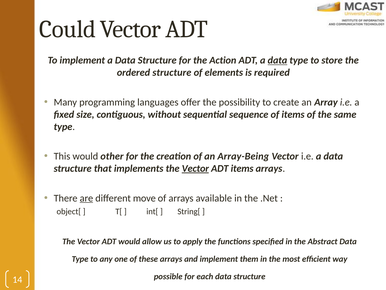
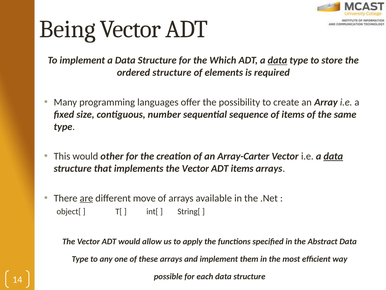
Could: Could -> Being (67, 29)
Action: Action -> Which (223, 60)
without: without -> number (164, 114)
Array-Being: Array-Being -> Array-Carter (243, 156)
data underline: none -> present (333, 156)
Vector underline: present -> none (195, 168)
